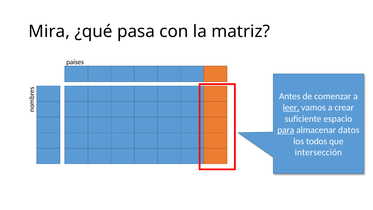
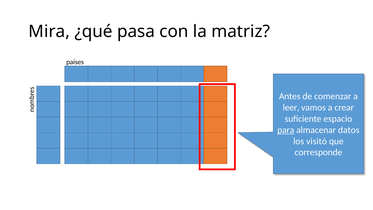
leer underline: present -> none (291, 107)
todos: todos -> visitó (317, 141)
intersección: intersección -> corresponde (318, 152)
